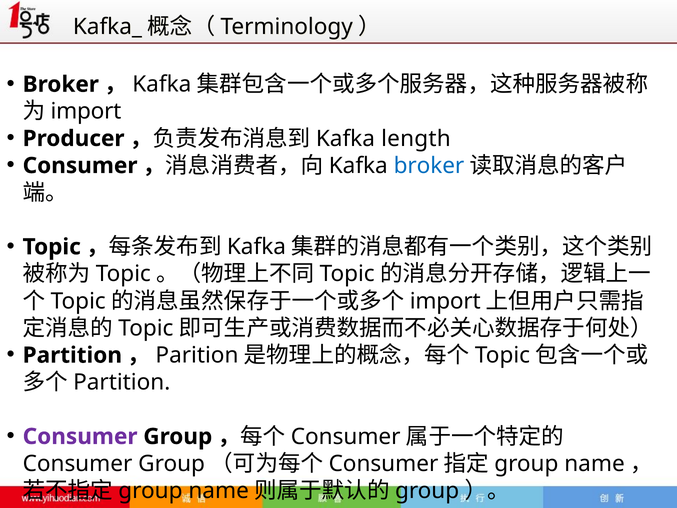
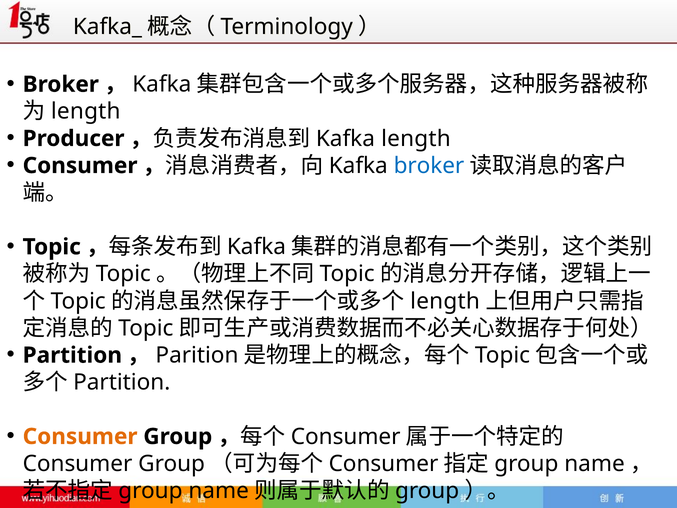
import: import -> length (86, 111)
import: import -> length (445, 301)
Consumer colour: purple -> orange (80, 436)
